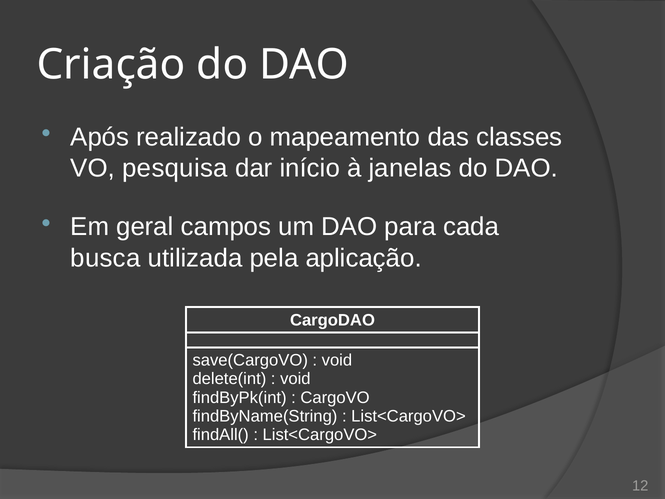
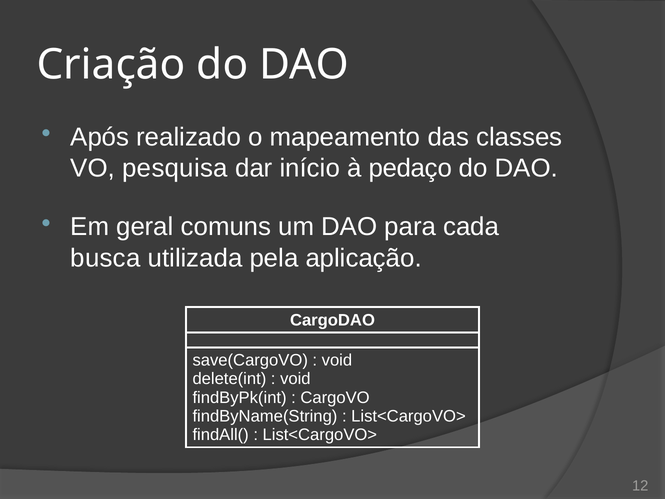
janelas: janelas -> pedaço (410, 168)
campos: campos -> comuns (226, 227)
